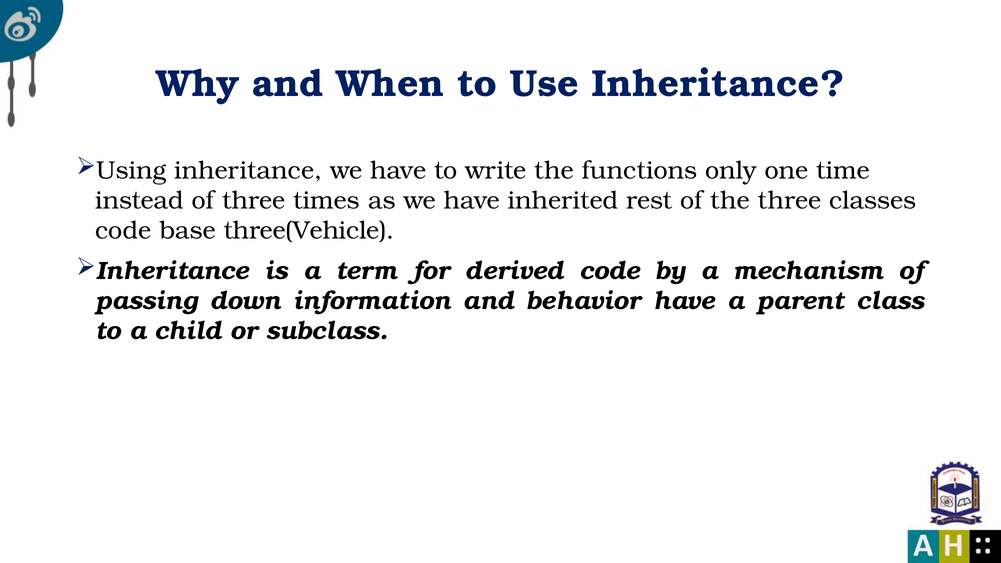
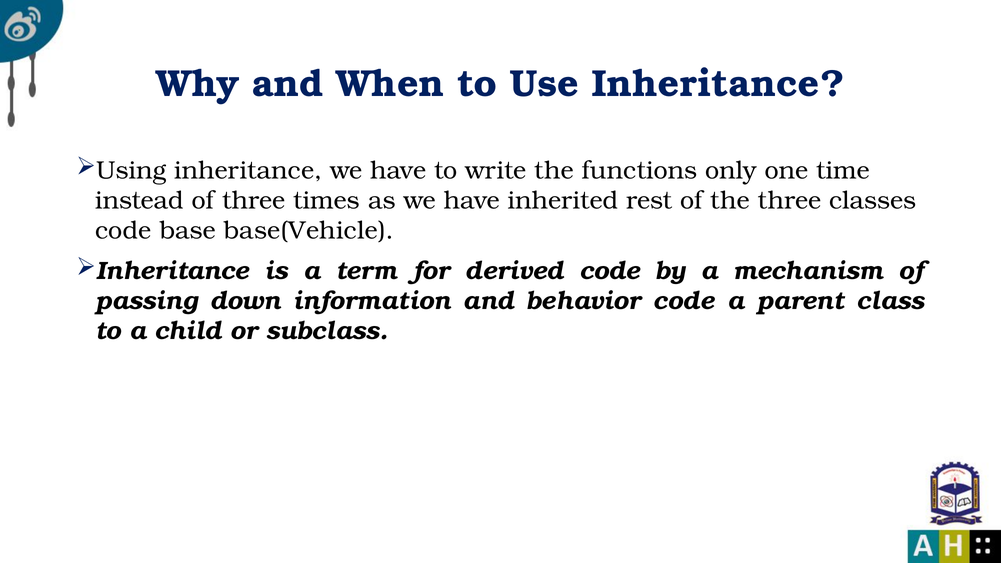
three(Vehicle: three(Vehicle -> base(Vehicle (309, 230)
behavior have: have -> code (684, 301)
